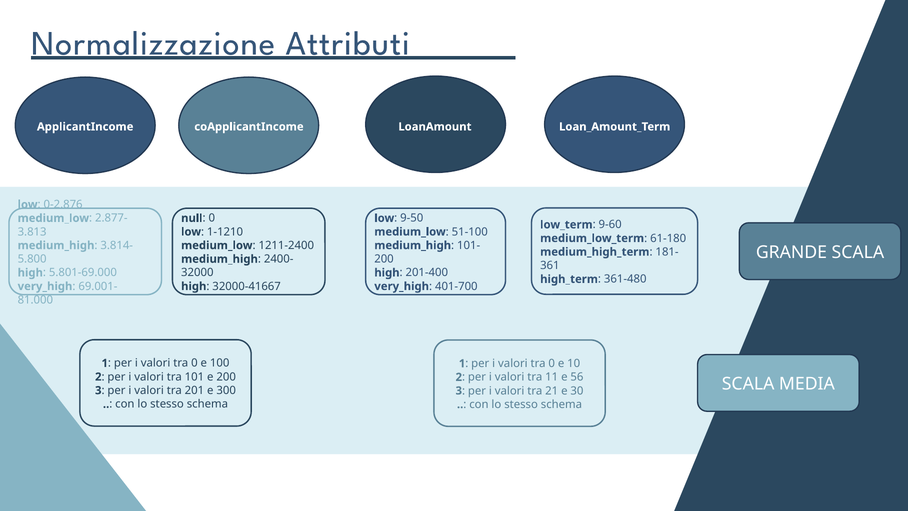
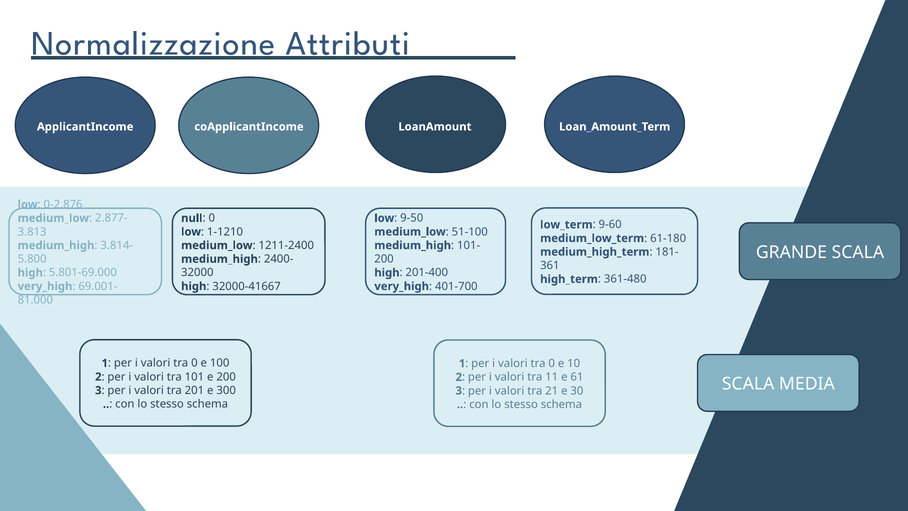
56: 56 -> 61 (577, 377)
